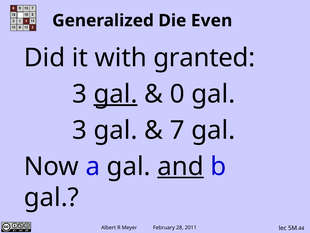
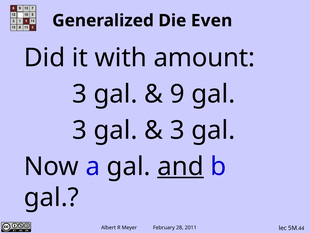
granted: granted -> amount (204, 58)
gal underline: present -> none (116, 94)
0: 0 -> 9 (177, 94)
7: 7 -> 3 (177, 130)
